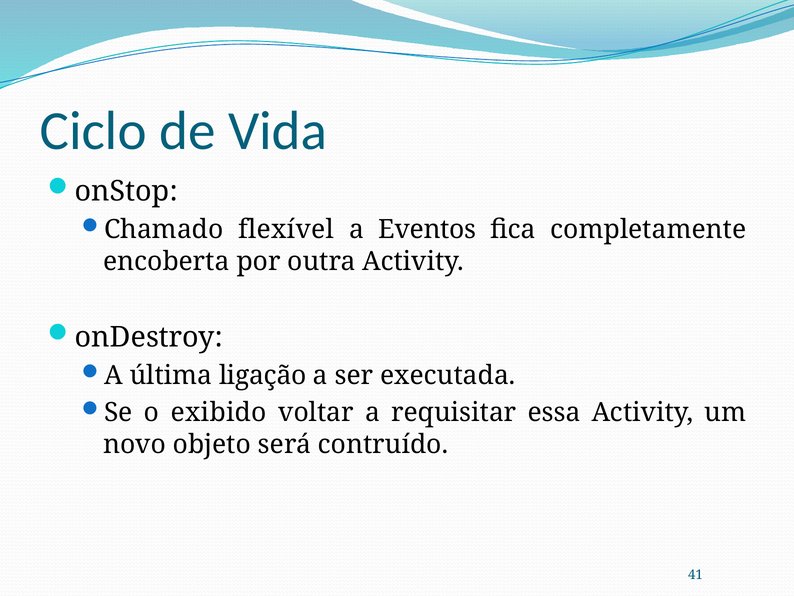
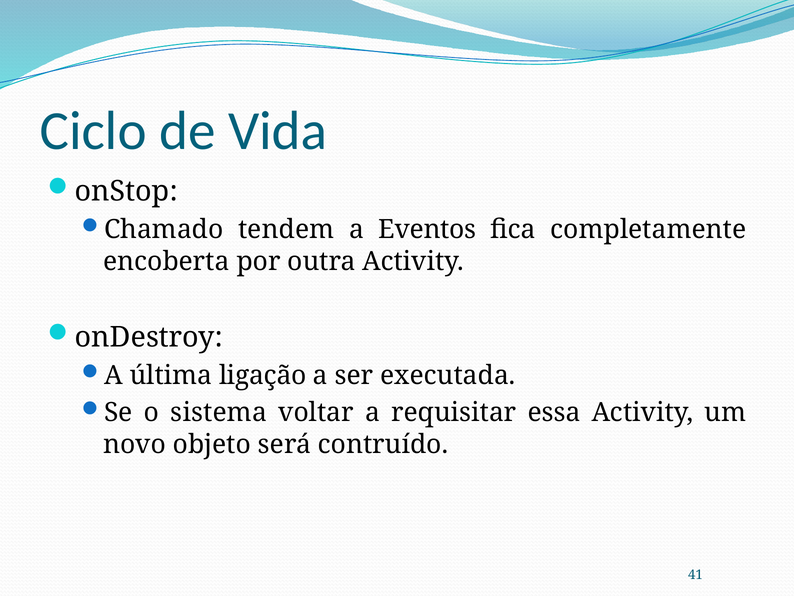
flexível: flexível -> tendem (286, 229)
exibido: exibido -> sistema (219, 412)
